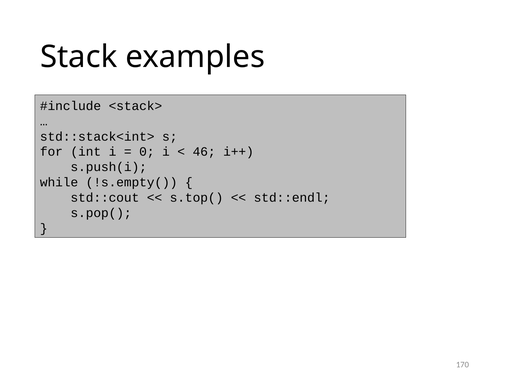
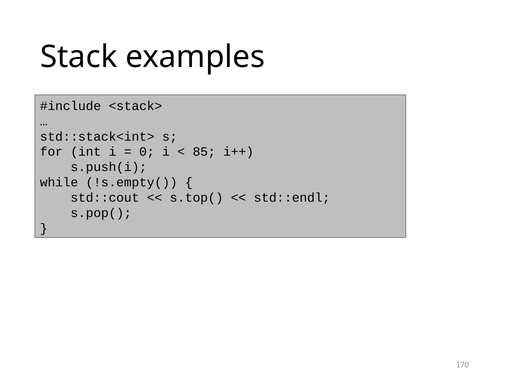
46: 46 -> 85 (204, 152)
